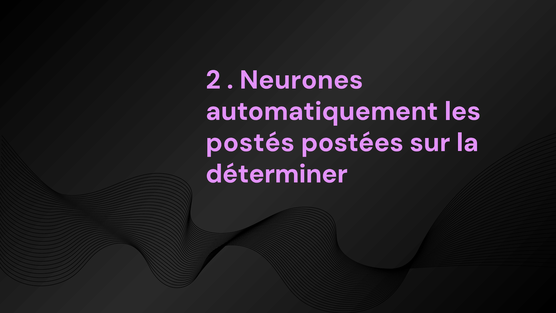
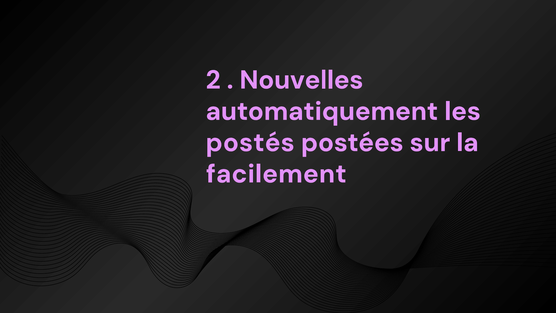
Neurones: Neurones -> Nouvelles (301, 80)
déterminer: déterminer -> facilement (276, 174)
